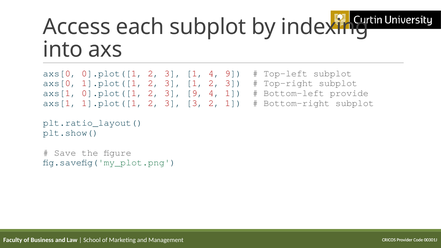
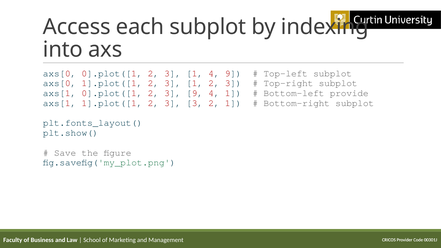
plt.ratio_layout(: plt.ratio_layout( -> plt.fonts_layout( (93, 123)
